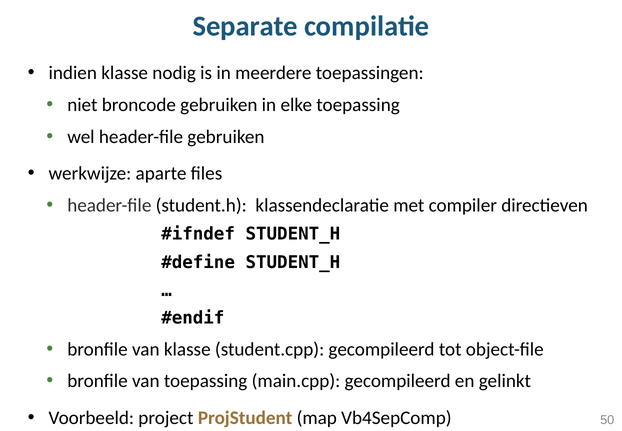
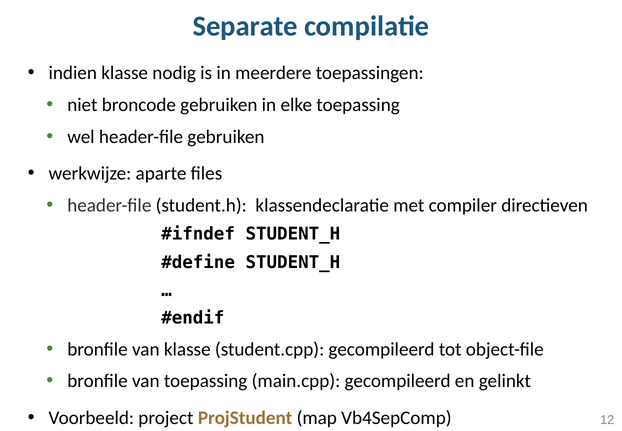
50: 50 -> 12 (607, 420)
